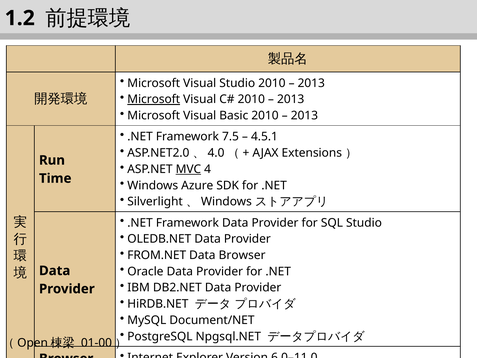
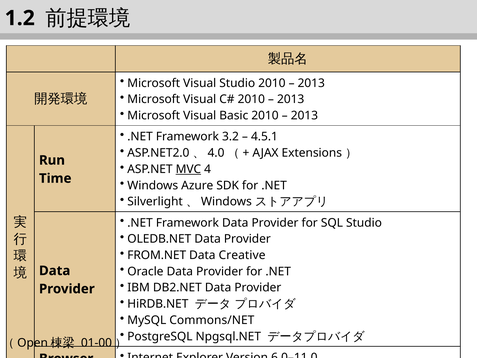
Microsoft underline: present -> none (154, 99)
7.5: 7.5 -> 3.2 (230, 137)
Data Browser: Browser -> Creative (242, 255)
Document/NET: Document/NET -> Commons/NET (212, 320)
